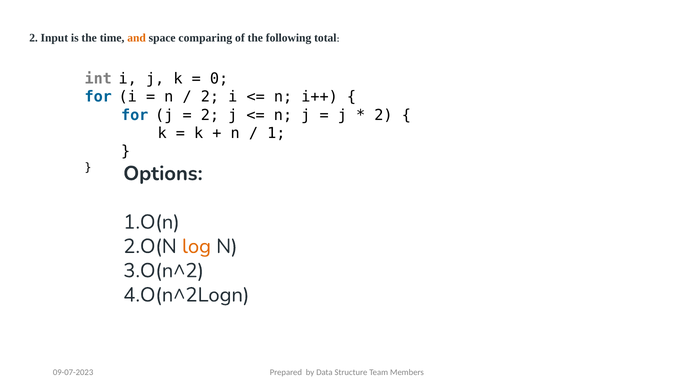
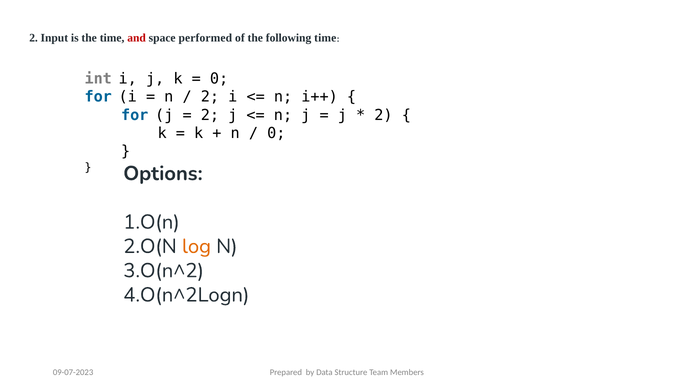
and colour: orange -> red (137, 38)
comparing: comparing -> performed (205, 38)
following total: total -> time (325, 38)
1: 1 -> 0 (276, 133)
